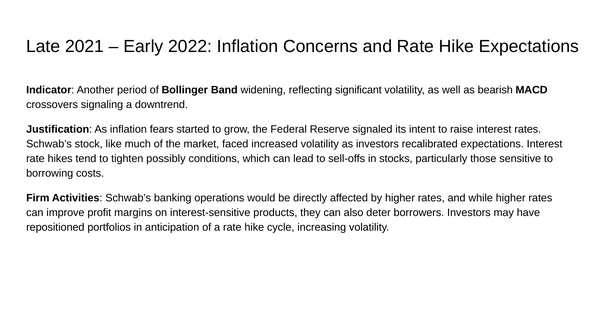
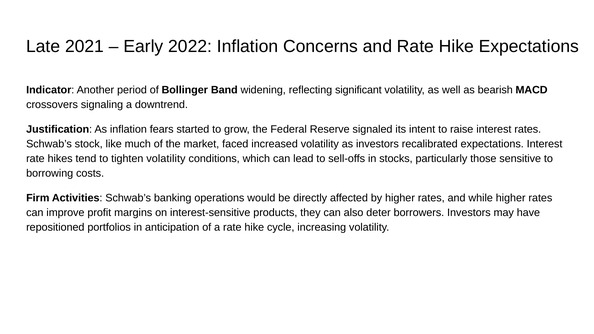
tighten possibly: possibly -> volatility (166, 159)
